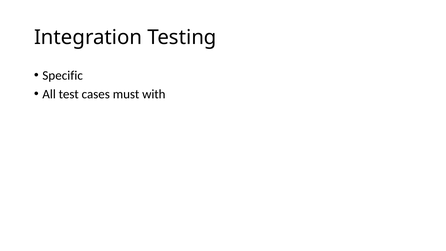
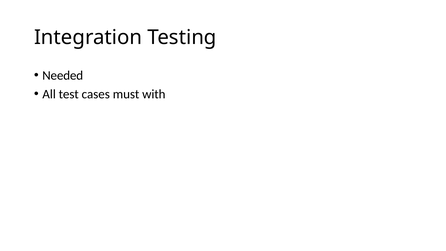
Specific: Specific -> Needed (63, 75)
